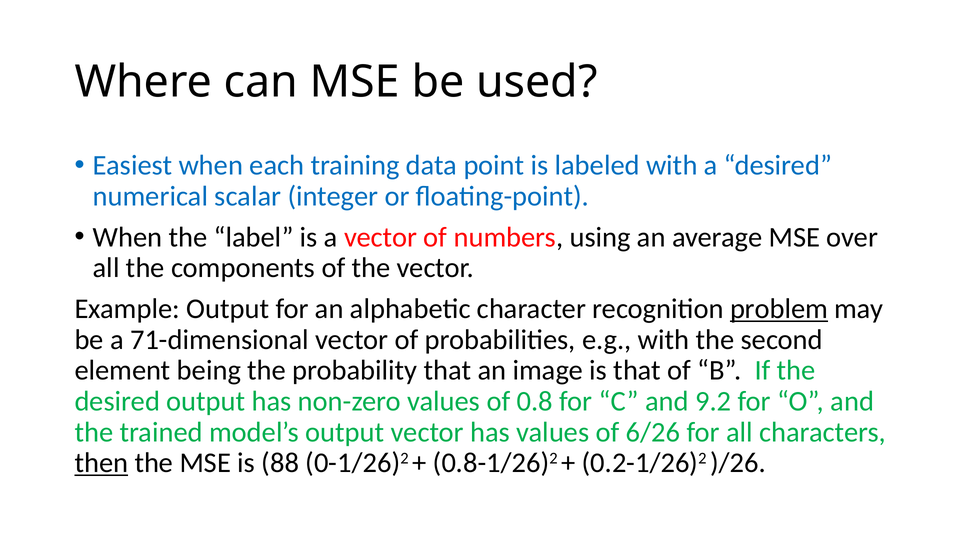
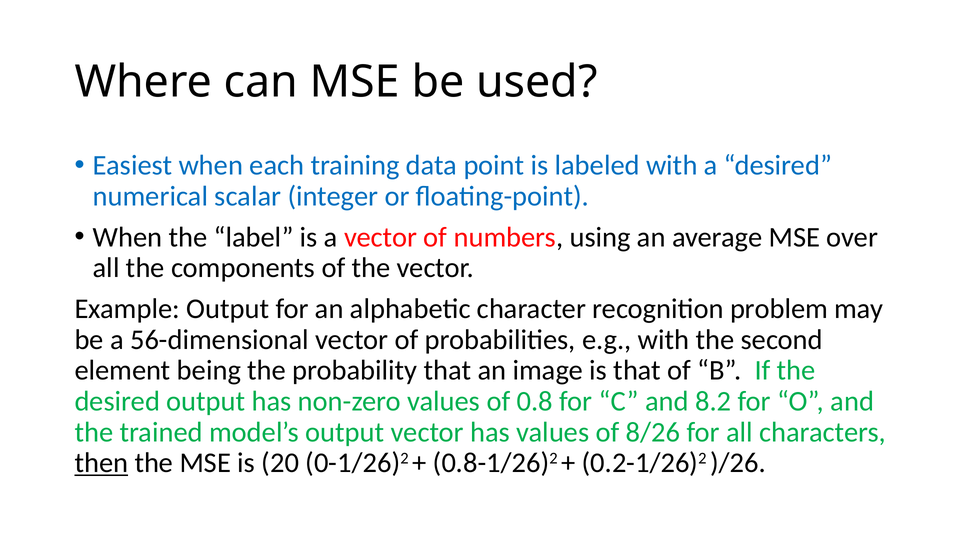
problem underline: present -> none (779, 309)
71-dimensional: 71-dimensional -> 56-dimensional (219, 340)
9.2: 9.2 -> 8.2 (713, 401)
6/26: 6/26 -> 8/26 (653, 432)
88: 88 -> 20 (280, 463)
